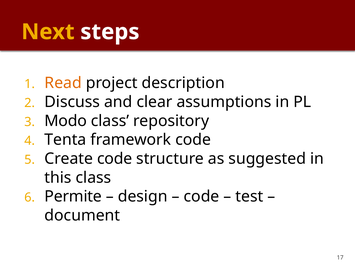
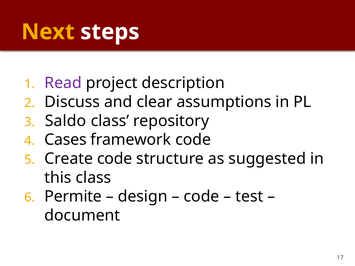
Read colour: orange -> purple (63, 83)
Modo: Modo -> Saldo (66, 121)
Tenta: Tenta -> Cases (65, 140)
